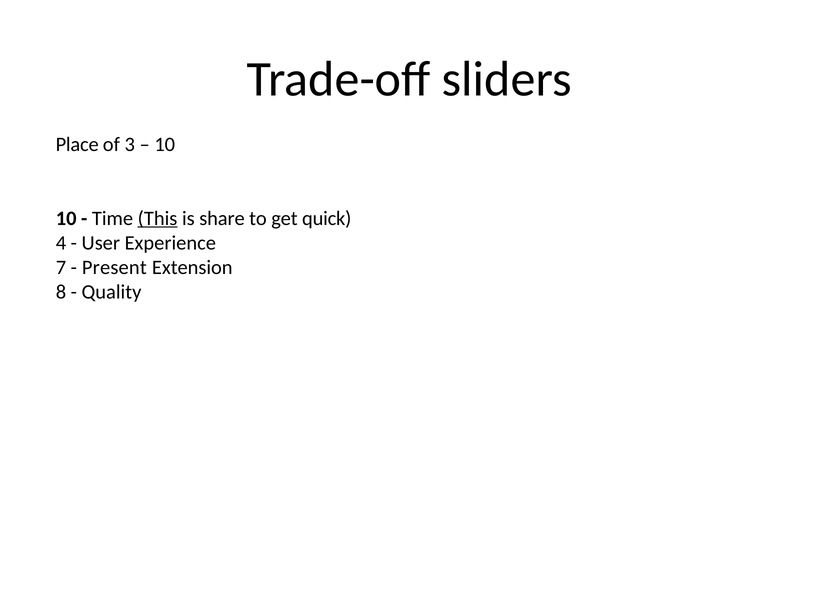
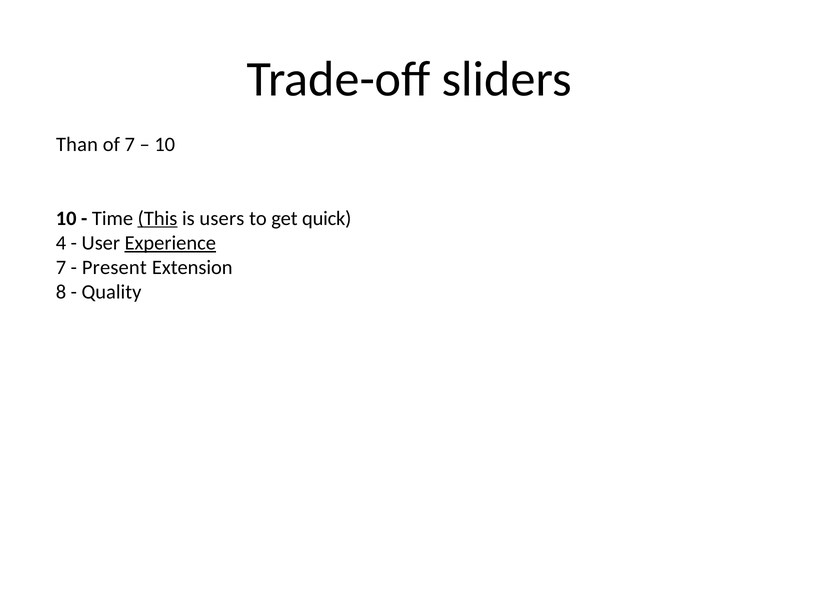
Place: Place -> Than (77, 145)
of 3: 3 -> 7 (130, 145)
share: share -> users (222, 218)
Experience underline: none -> present (170, 243)
